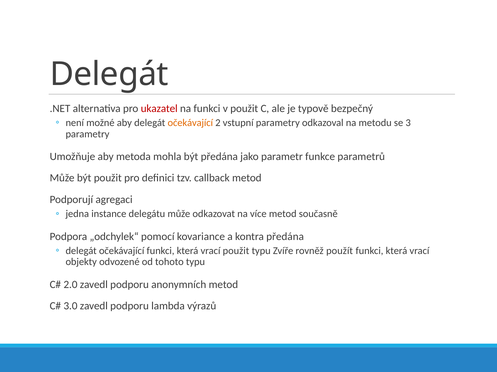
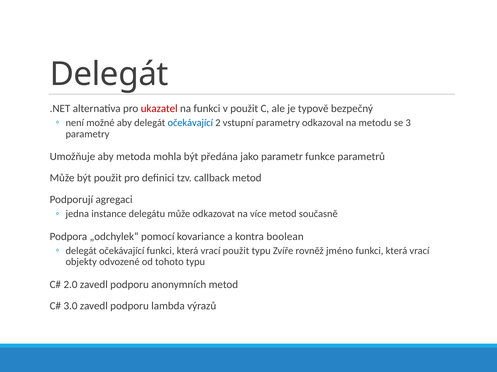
očekávající colour: orange -> blue (190, 123)
kontra předána: předána -> boolean (285, 237)
použít: použít -> jméno (340, 251)
